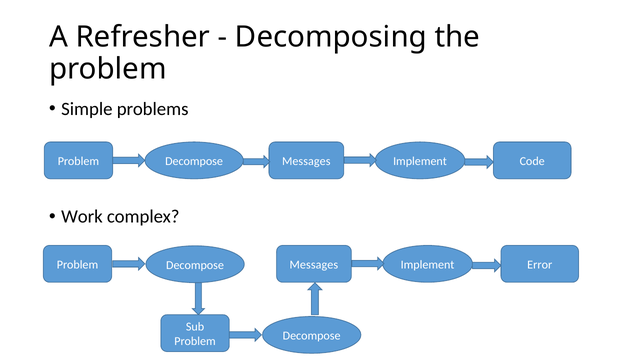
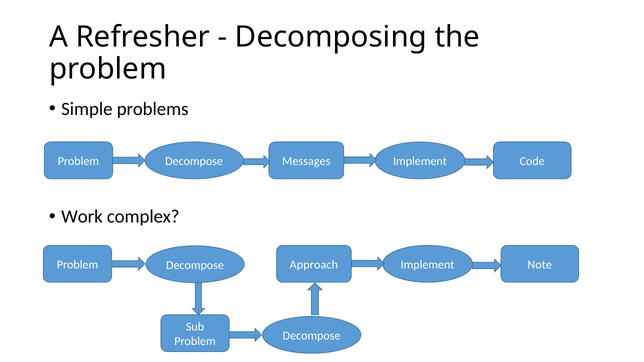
Messages: Messages -> Approach (314, 265)
Error: Error -> Note (540, 265)
